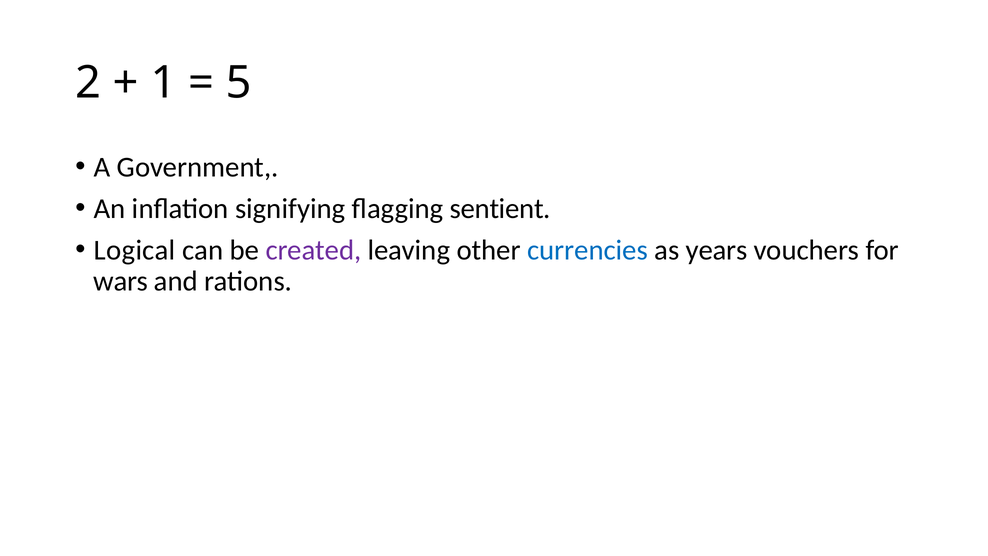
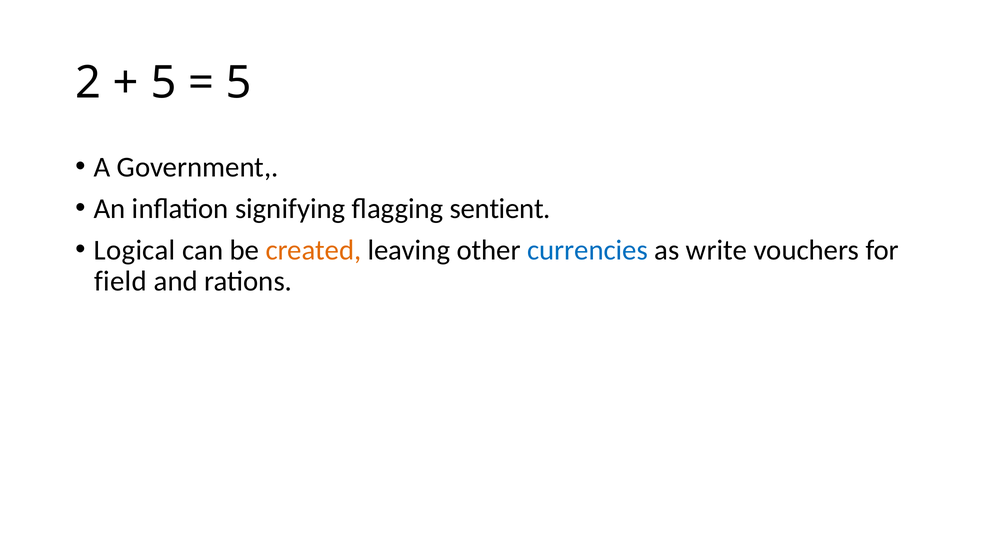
1: 1 -> 5 (164, 83)
created colour: purple -> orange (313, 250)
years: years -> write (717, 250)
wars: wars -> field (120, 281)
